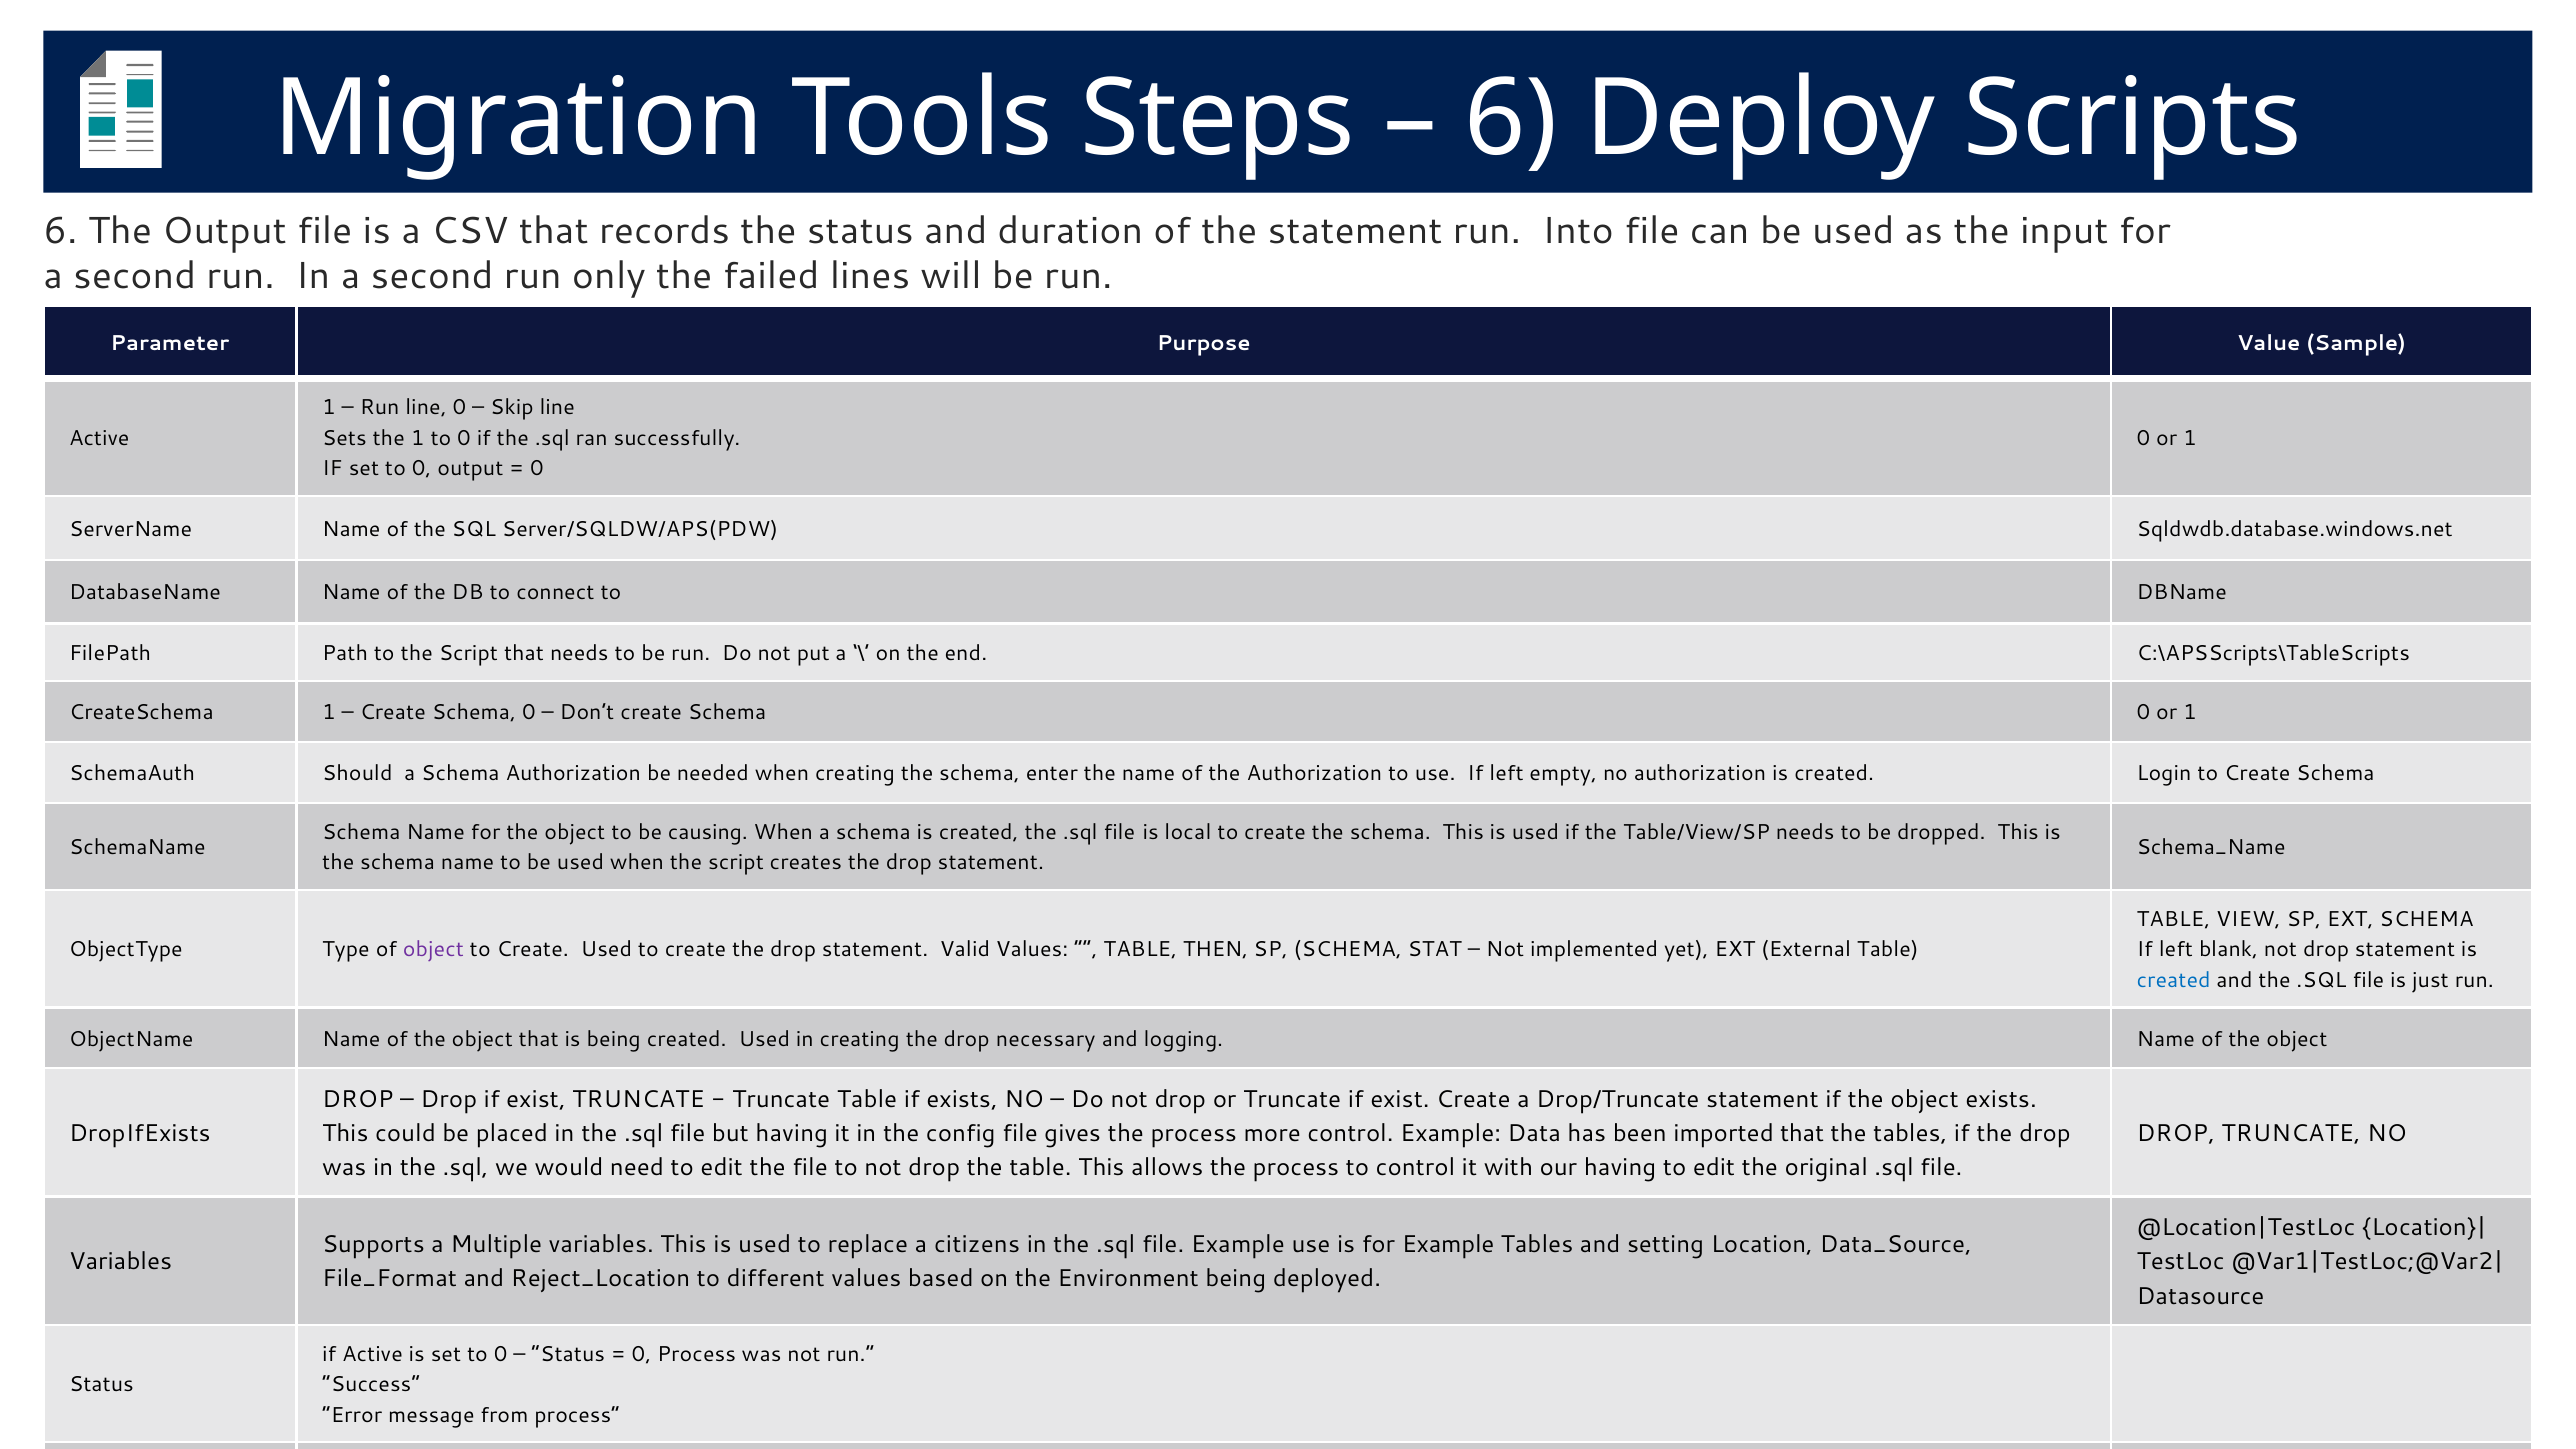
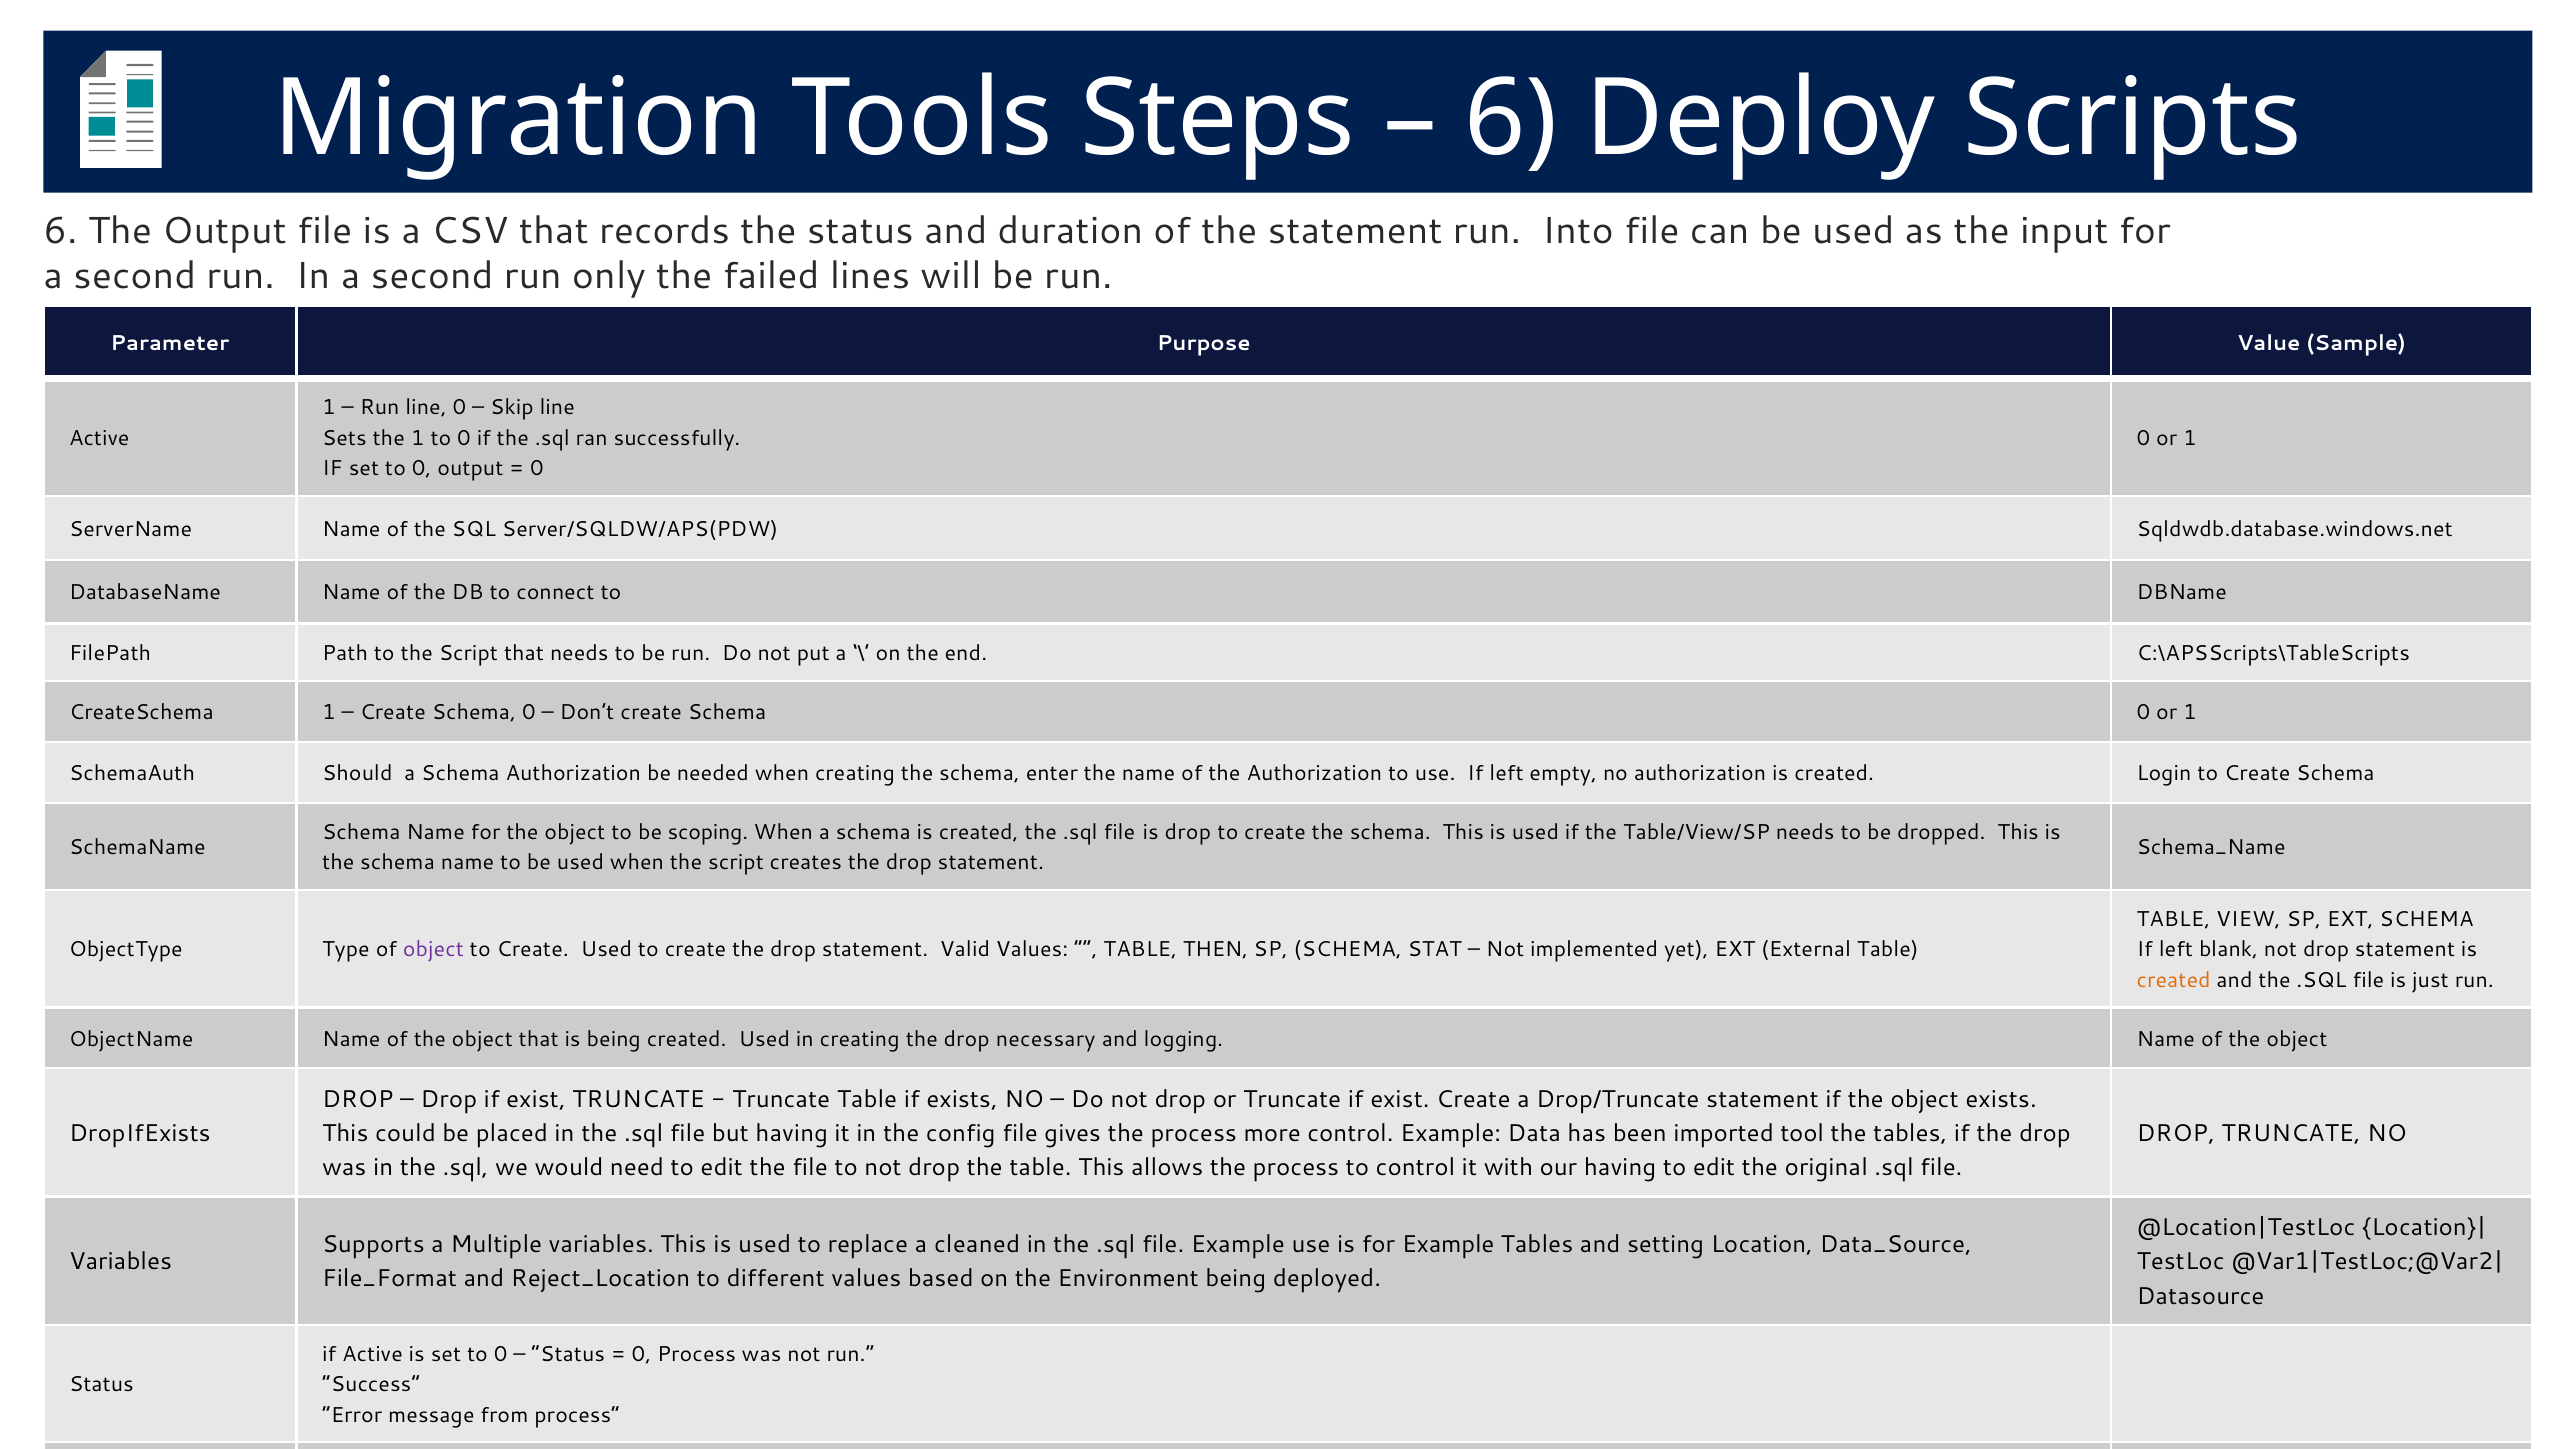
causing: causing -> scoping (708, 832)
is local: local -> drop (1188, 832)
created colour: blue -> orange (2174, 980)
imported that: that -> tool (1802, 1134)
citizens: citizens -> cleaned (977, 1245)
